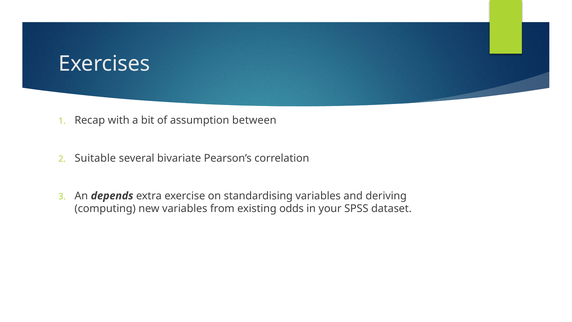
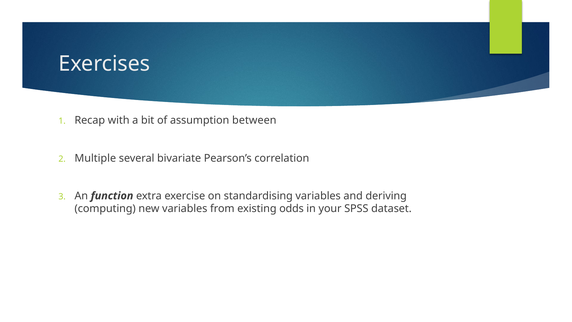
Suitable: Suitable -> Multiple (95, 158)
depends: depends -> function (112, 196)
